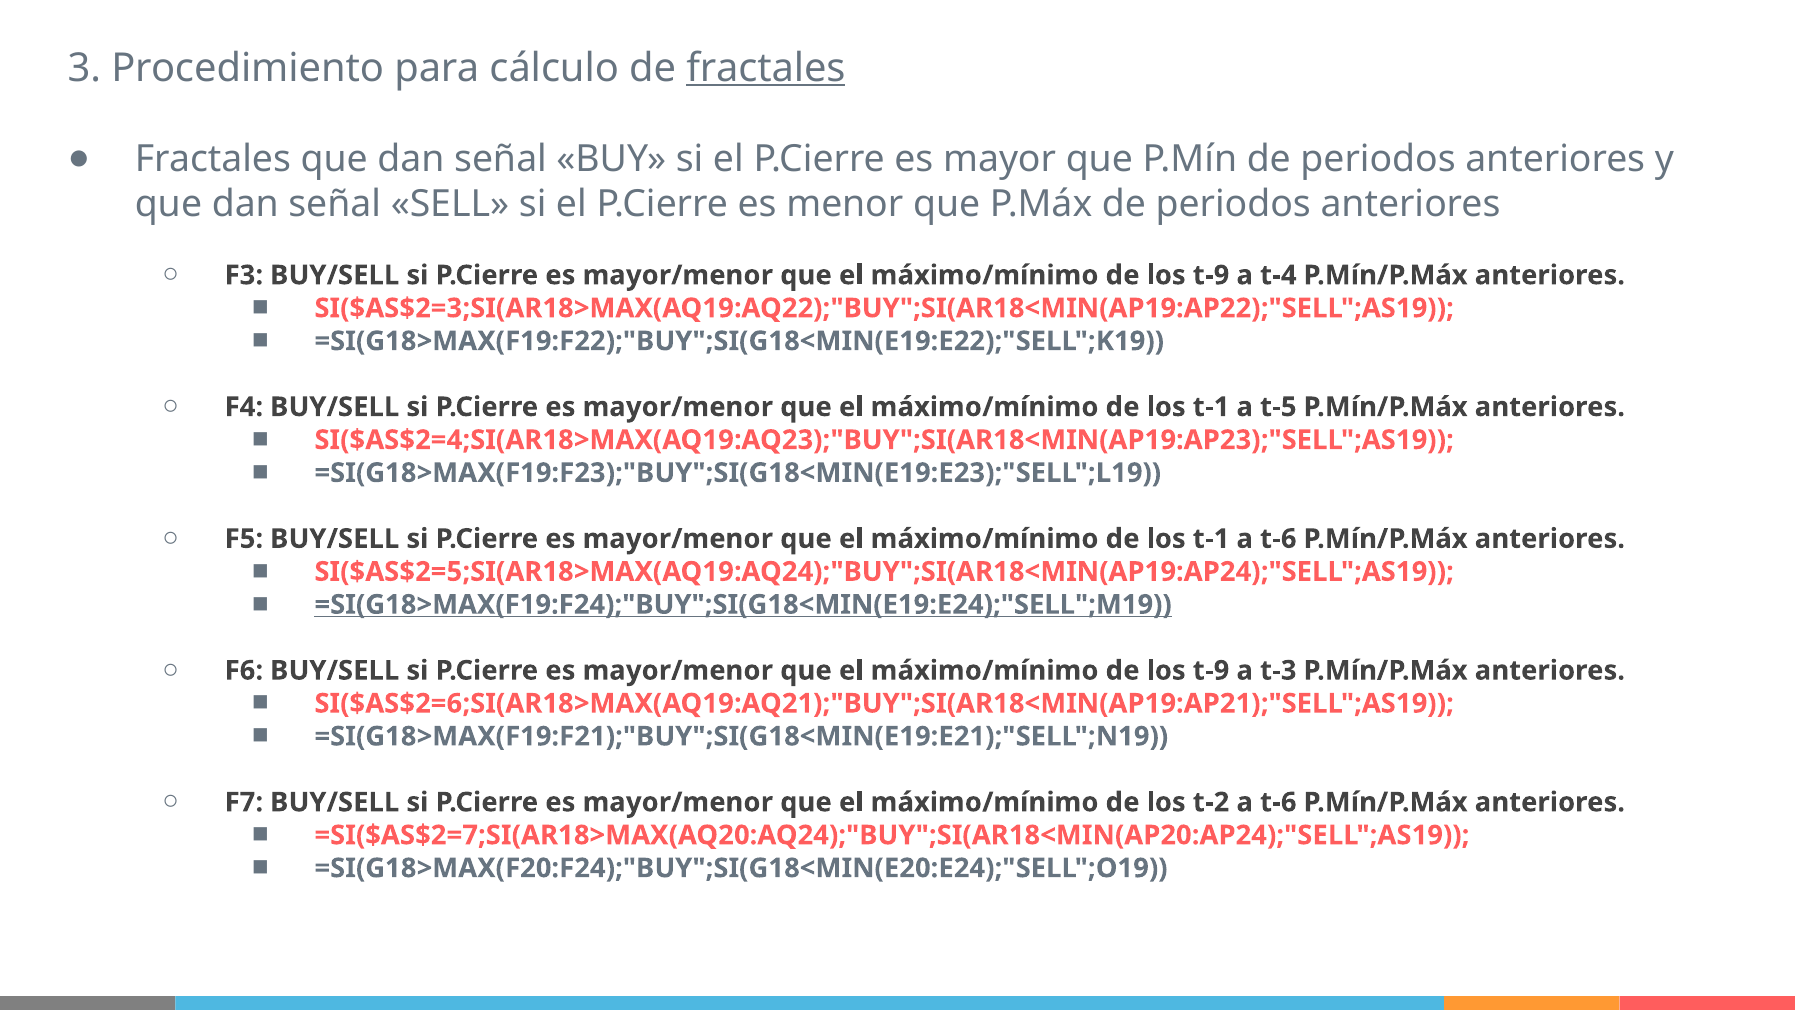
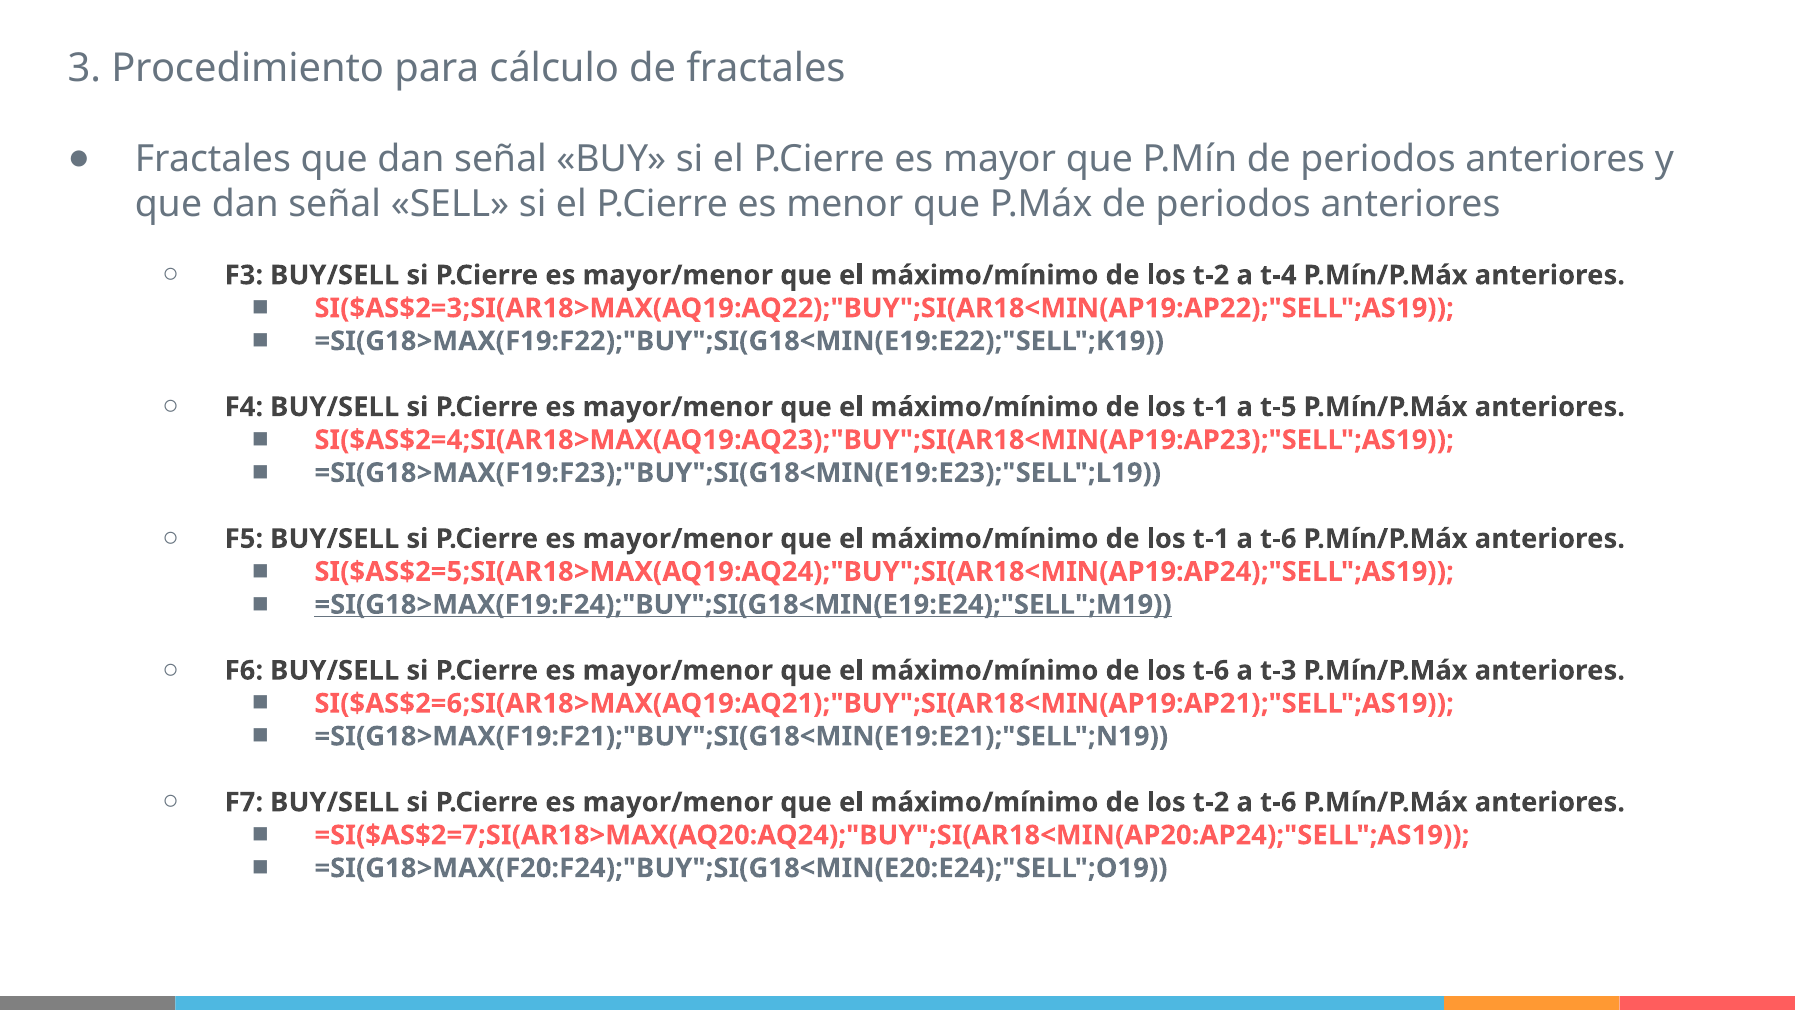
fractales underline: present -> none (766, 68)
t-9: t-9 -> t-2 (1211, 275)
t-9: t-9 -> t-6 (1211, 670)
